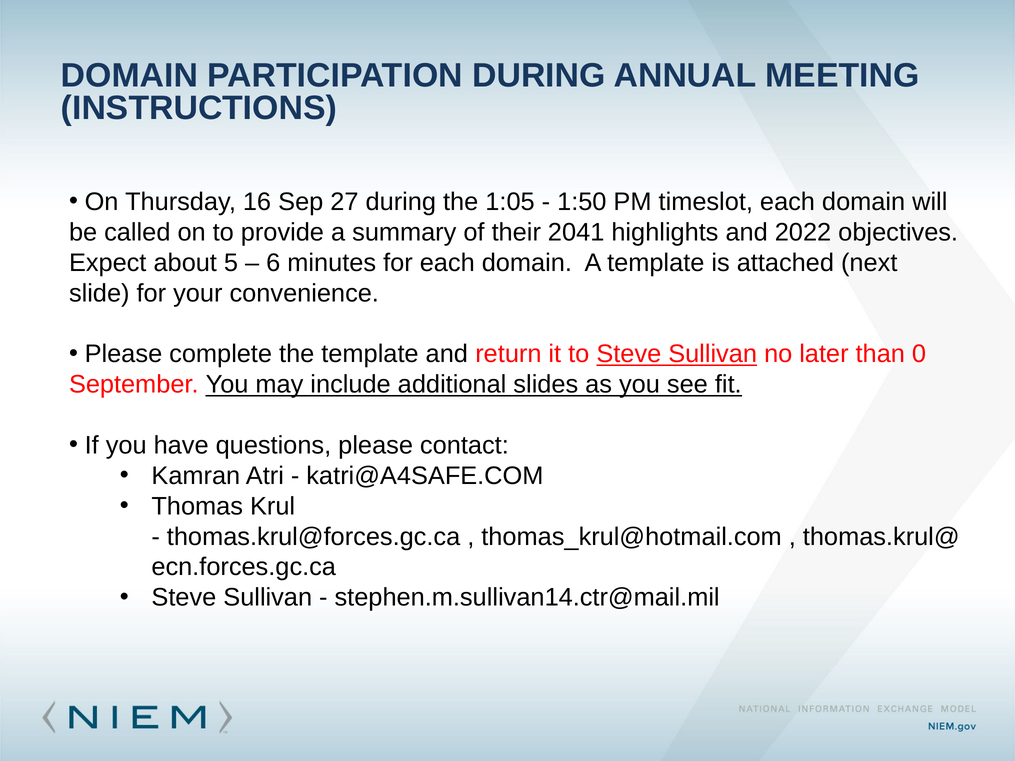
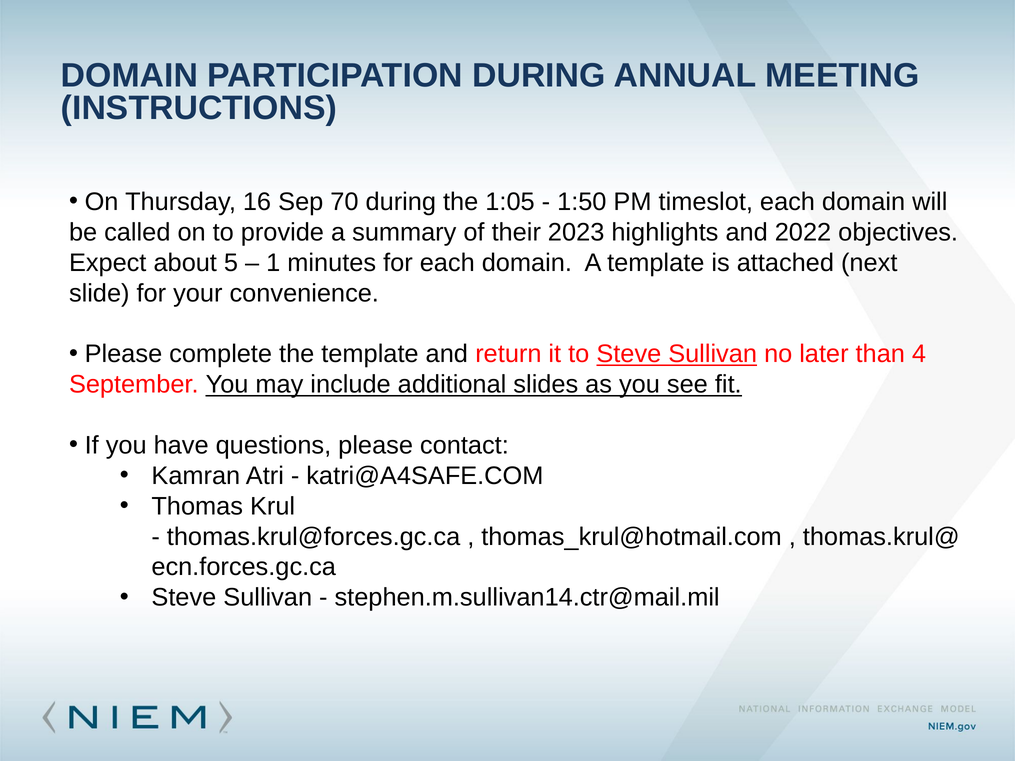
27: 27 -> 70 (344, 202)
2041: 2041 -> 2023 (576, 232)
6: 6 -> 1 (273, 263)
0: 0 -> 4 (919, 354)
